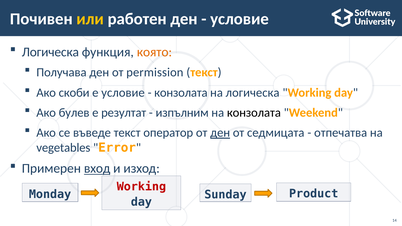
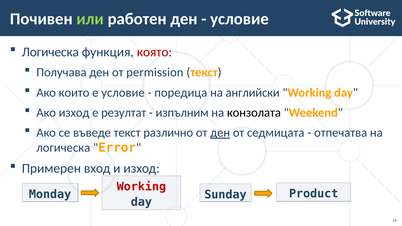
или colour: yellow -> light green (90, 19)
която colour: orange -> red (154, 52)
скоби: скоби -> които (74, 93)
конзолата: конзолата -> поредица (181, 93)
на логическа: логическа -> английски (253, 93)
Ако булев: булев -> изход (74, 113)
оператор: оператор -> различно (168, 133)
vegetables: vegetables -> логическа (63, 148)
вход underline: present -> none (97, 169)
